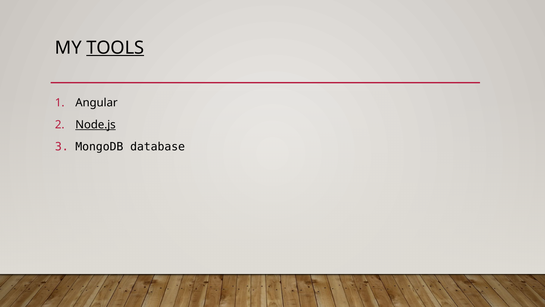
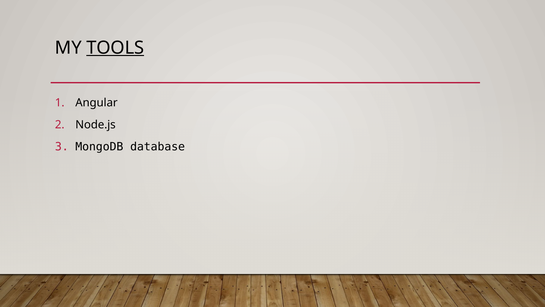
Node.js underline: present -> none (96, 125)
